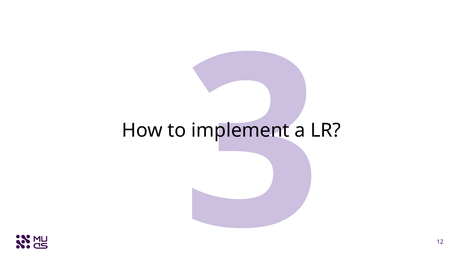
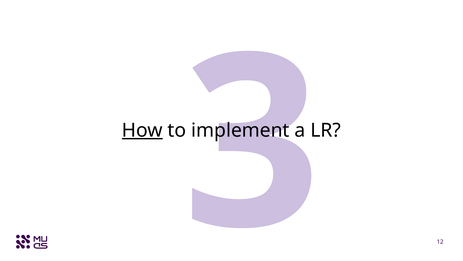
How underline: none -> present (142, 130)
